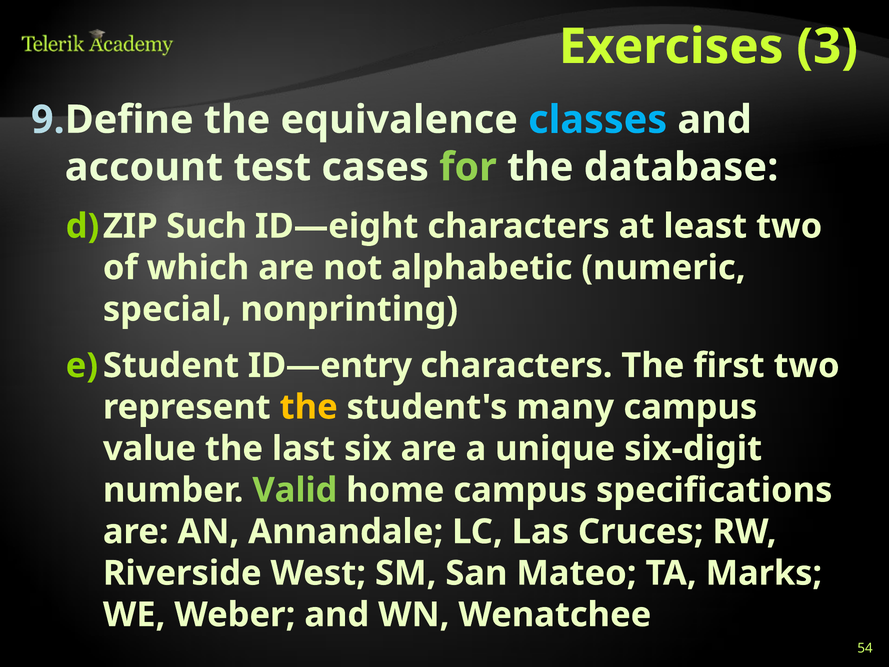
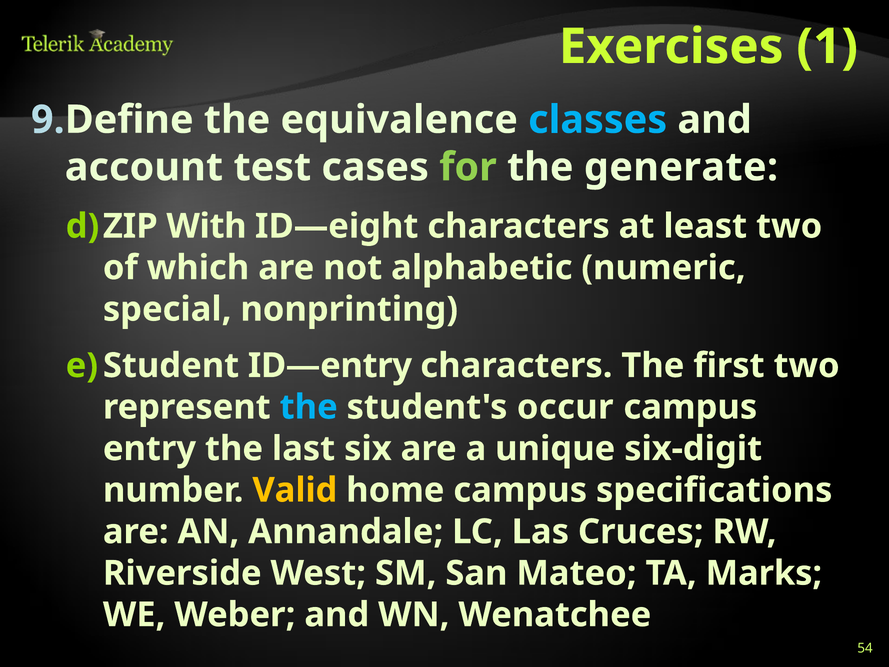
3: 3 -> 1 (827, 47)
database: database -> generate (681, 167)
Such: Such -> With (207, 226)
the colour: yellow -> light blue (309, 407)
many: many -> occur (565, 407)
value: value -> entry (149, 449)
Valid colour: light green -> yellow (295, 490)
